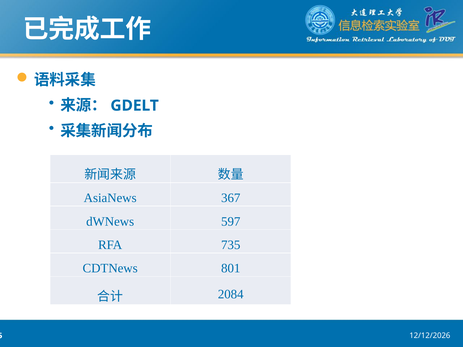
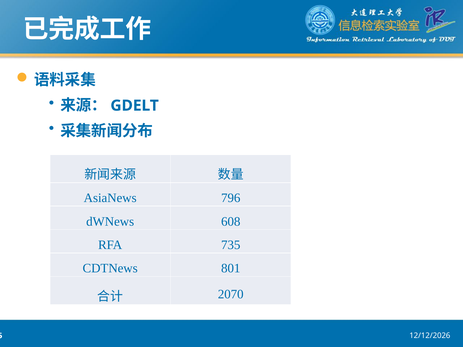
367: 367 -> 796 (231, 198)
597: 597 -> 608 (231, 222)
2084: 2084 -> 2070 (231, 294)
